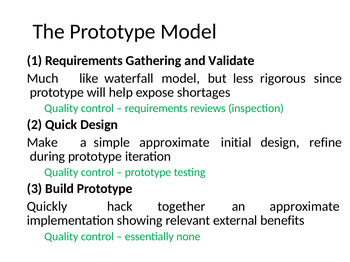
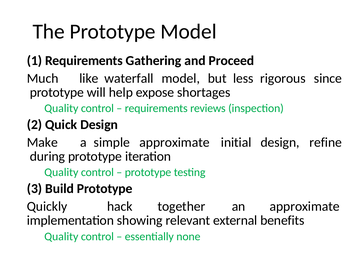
Validate: Validate -> Proceed (231, 61)
